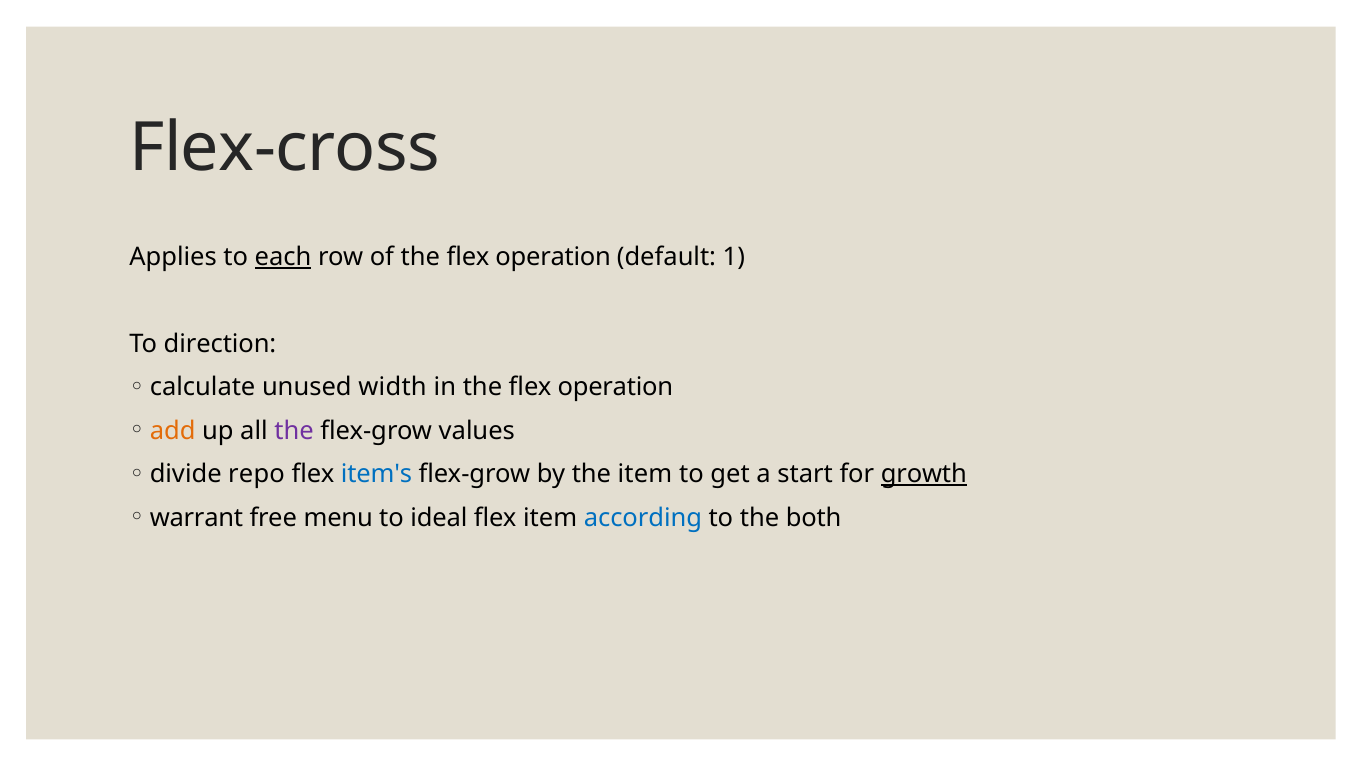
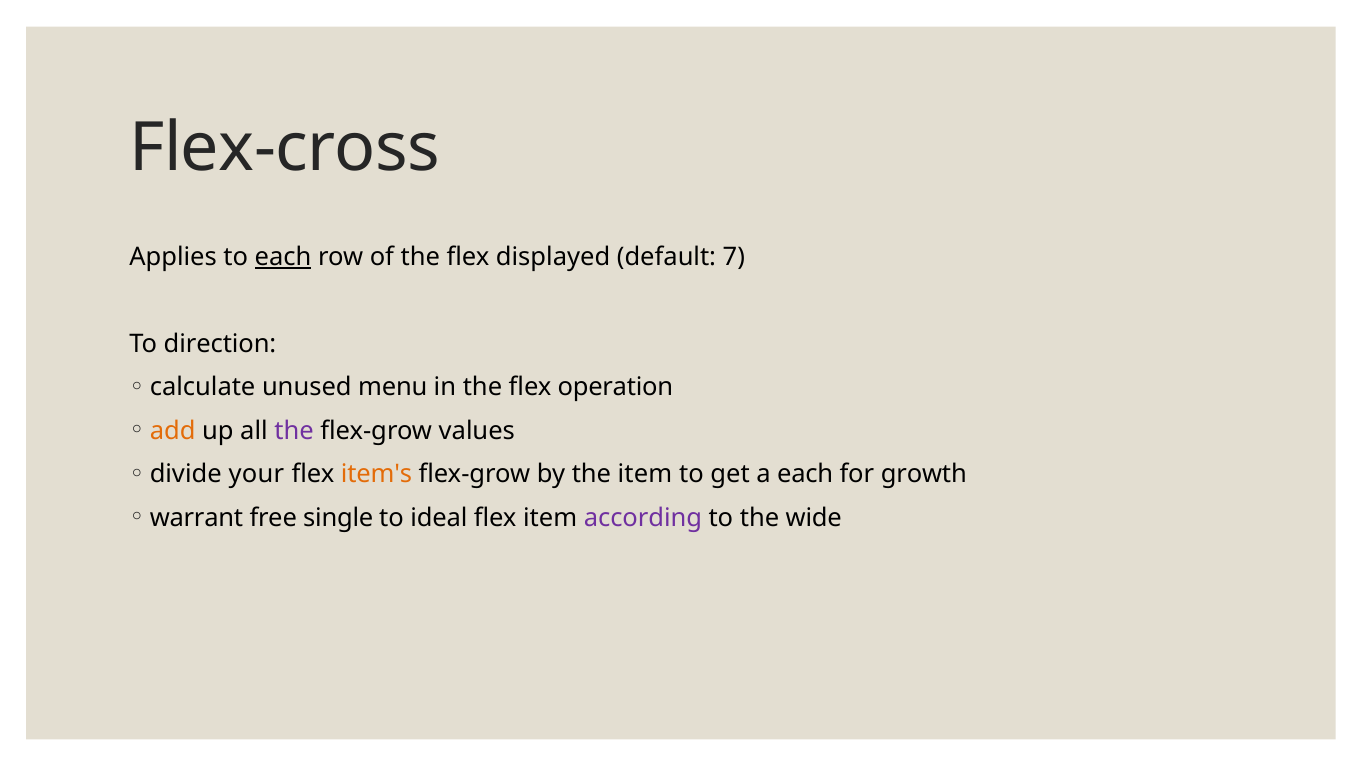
of the flex operation: operation -> displayed (553, 257)
1: 1 -> 7 (734, 257)
width: width -> menu (393, 387)
repo: repo -> your (256, 474)
item's colour: blue -> orange (377, 474)
a start: start -> each (805, 474)
growth underline: present -> none (924, 474)
menu: menu -> single (338, 518)
according colour: blue -> purple (643, 518)
both: both -> wide (814, 518)
